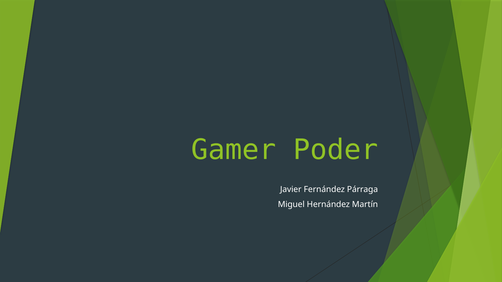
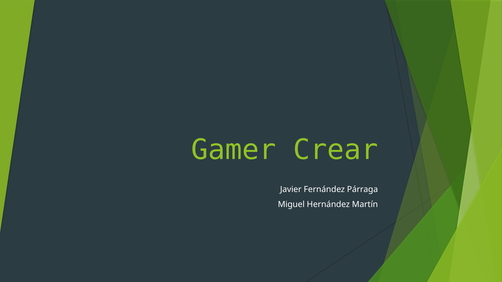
Poder: Poder -> Crear (336, 150)
